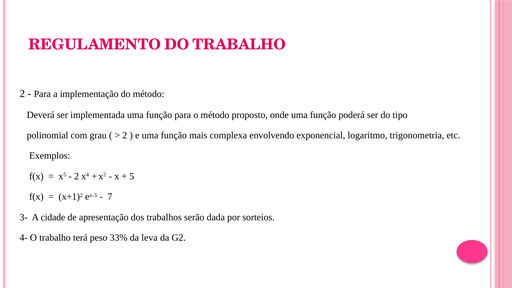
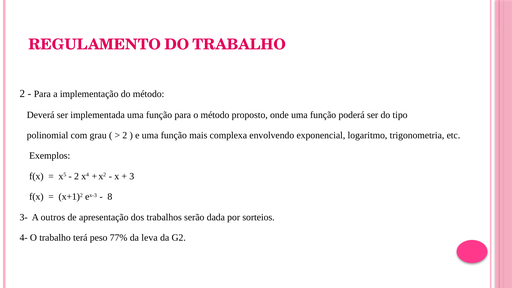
5: 5 -> 3 (132, 176)
7: 7 -> 8 (110, 197)
cidade: cidade -> outros (53, 217)
33%: 33% -> 77% (119, 238)
